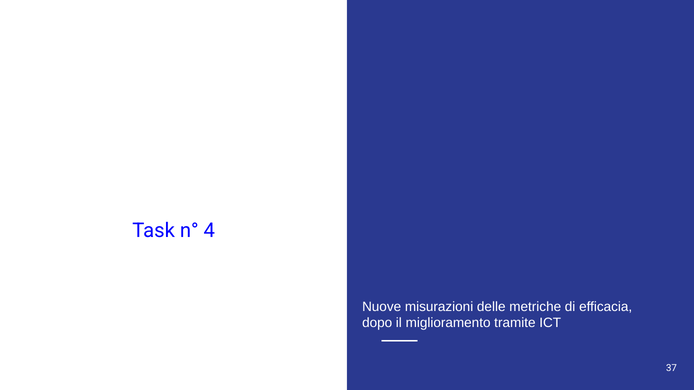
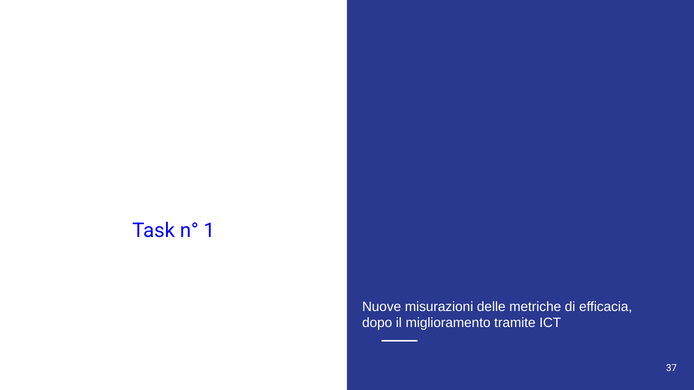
4: 4 -> 1 (209, 231)
